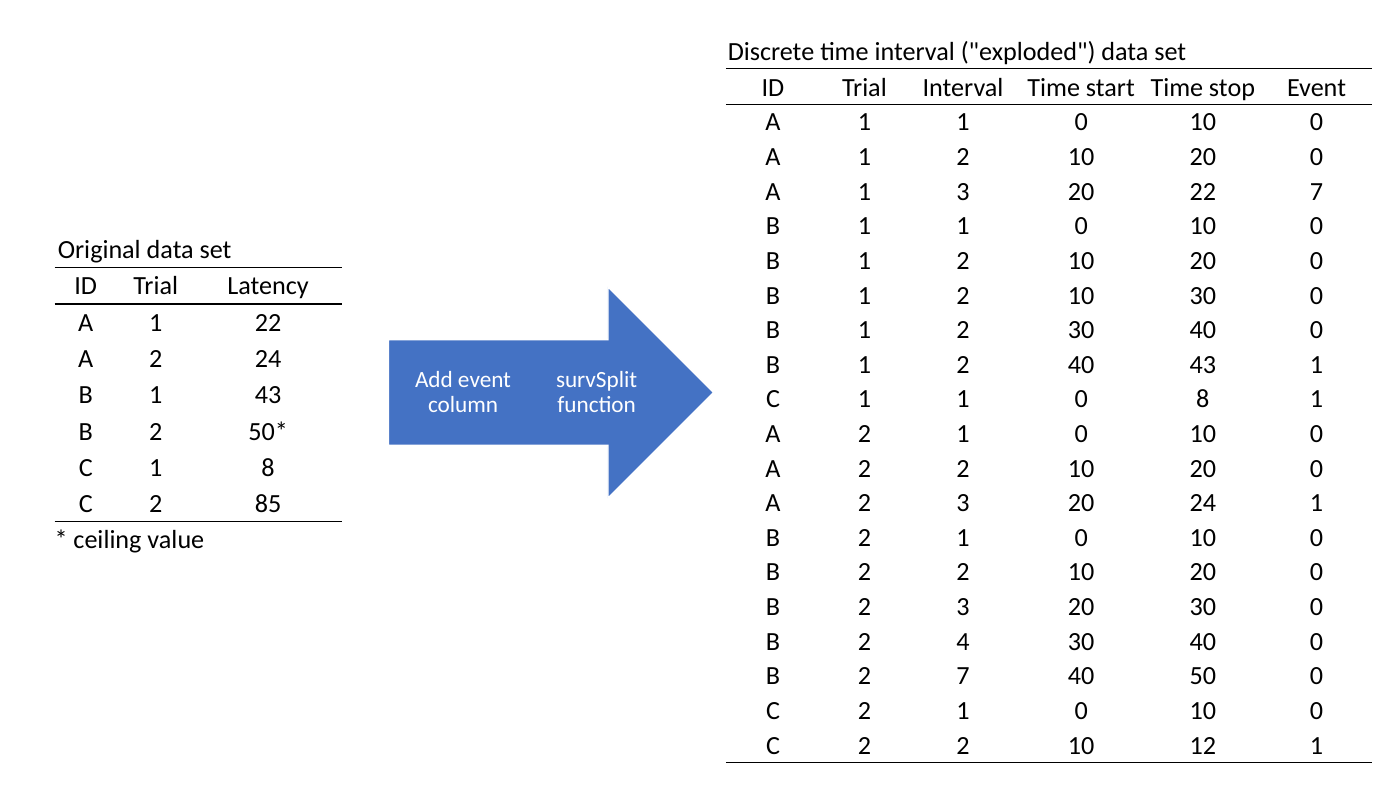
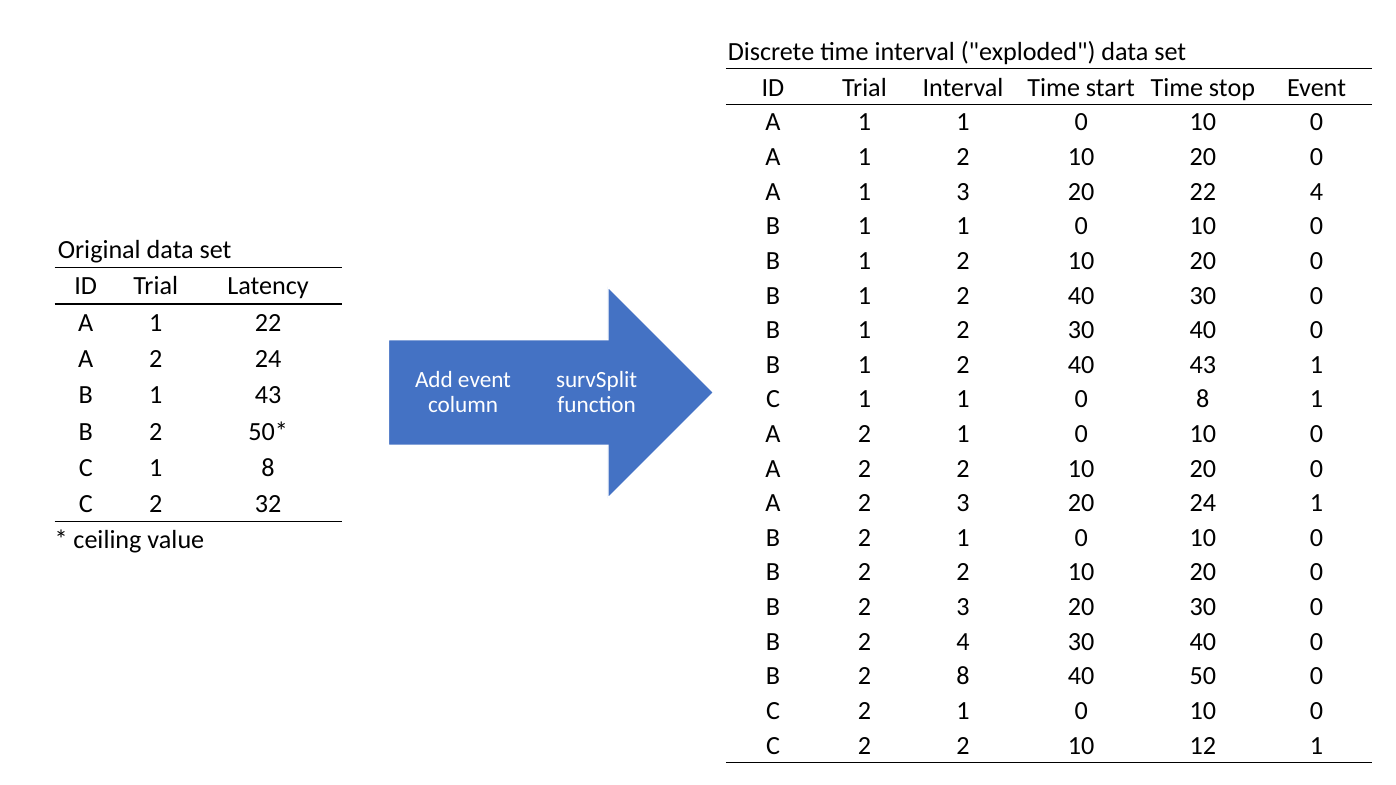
22 7: 7 -> 4 (1317, 192)
10: 10 -> 40 (1081, 295)
85: 85 -> 32 (268, 504)
2 7: 7 -> 8 (963, 676)
